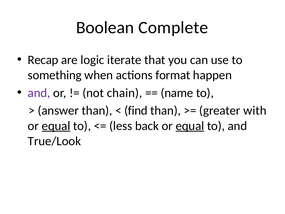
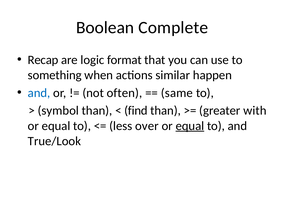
iterate: iterate -> format (124, 60)
format: format -> similar (173, 75)
and colour: purple -> blue (39, 93)
chain: chain -> often (125, 93)
name: name -> same (177, 93)
answer: answer -> symbol (58, 110)
equal underline: present -> none (56, 126)
back: back -> over (147, 126)
